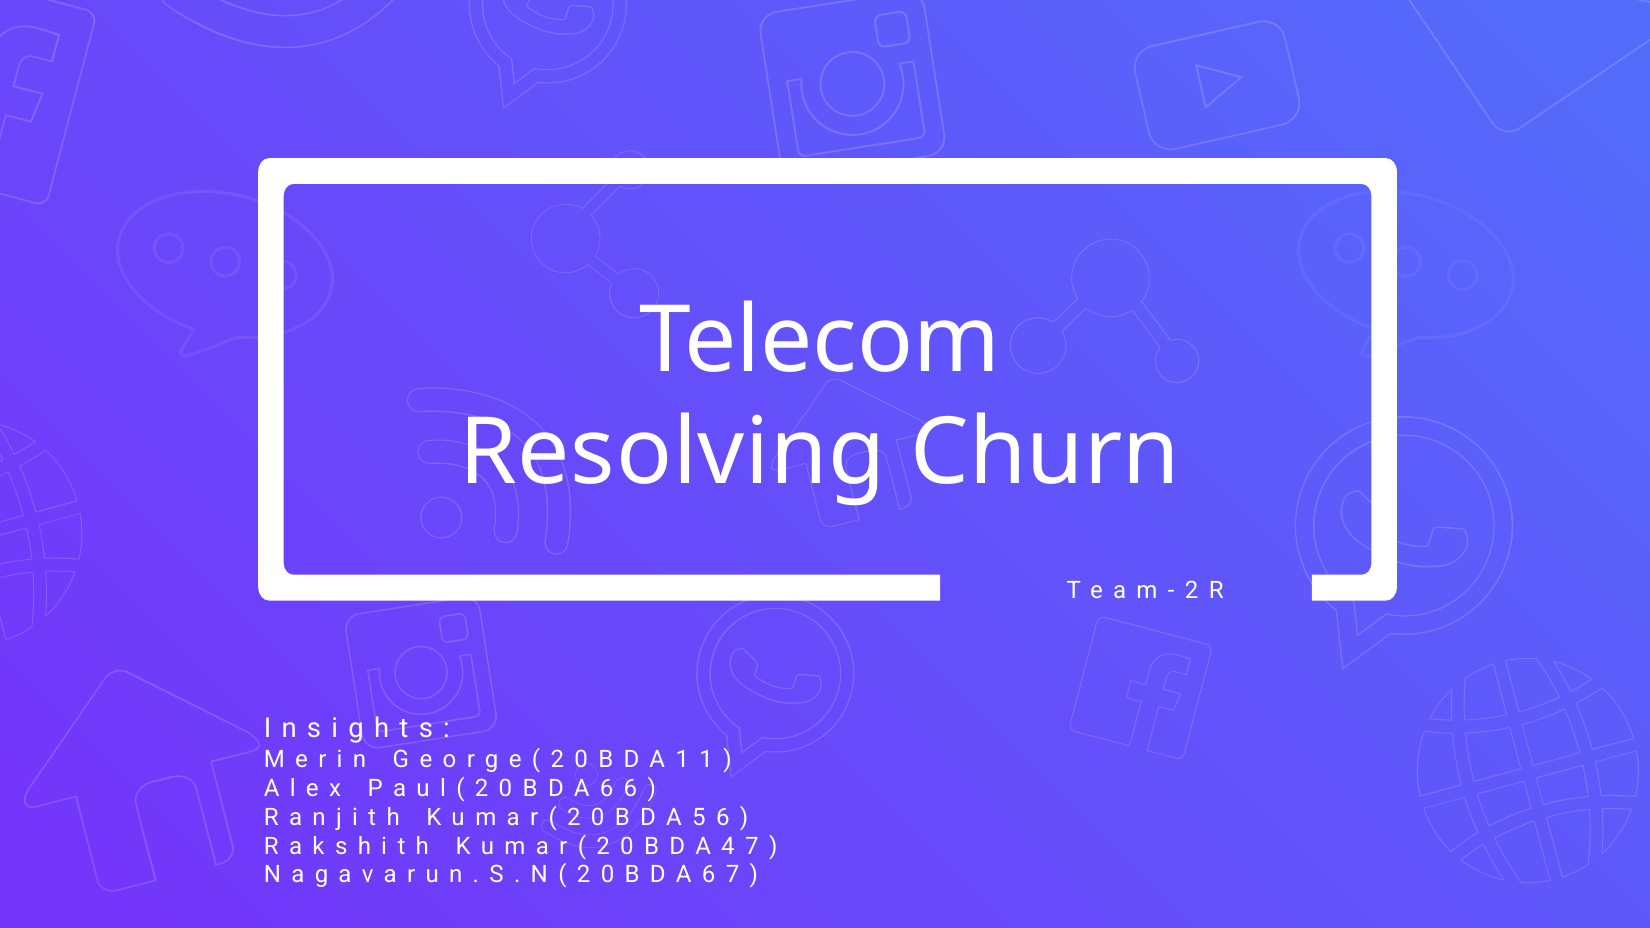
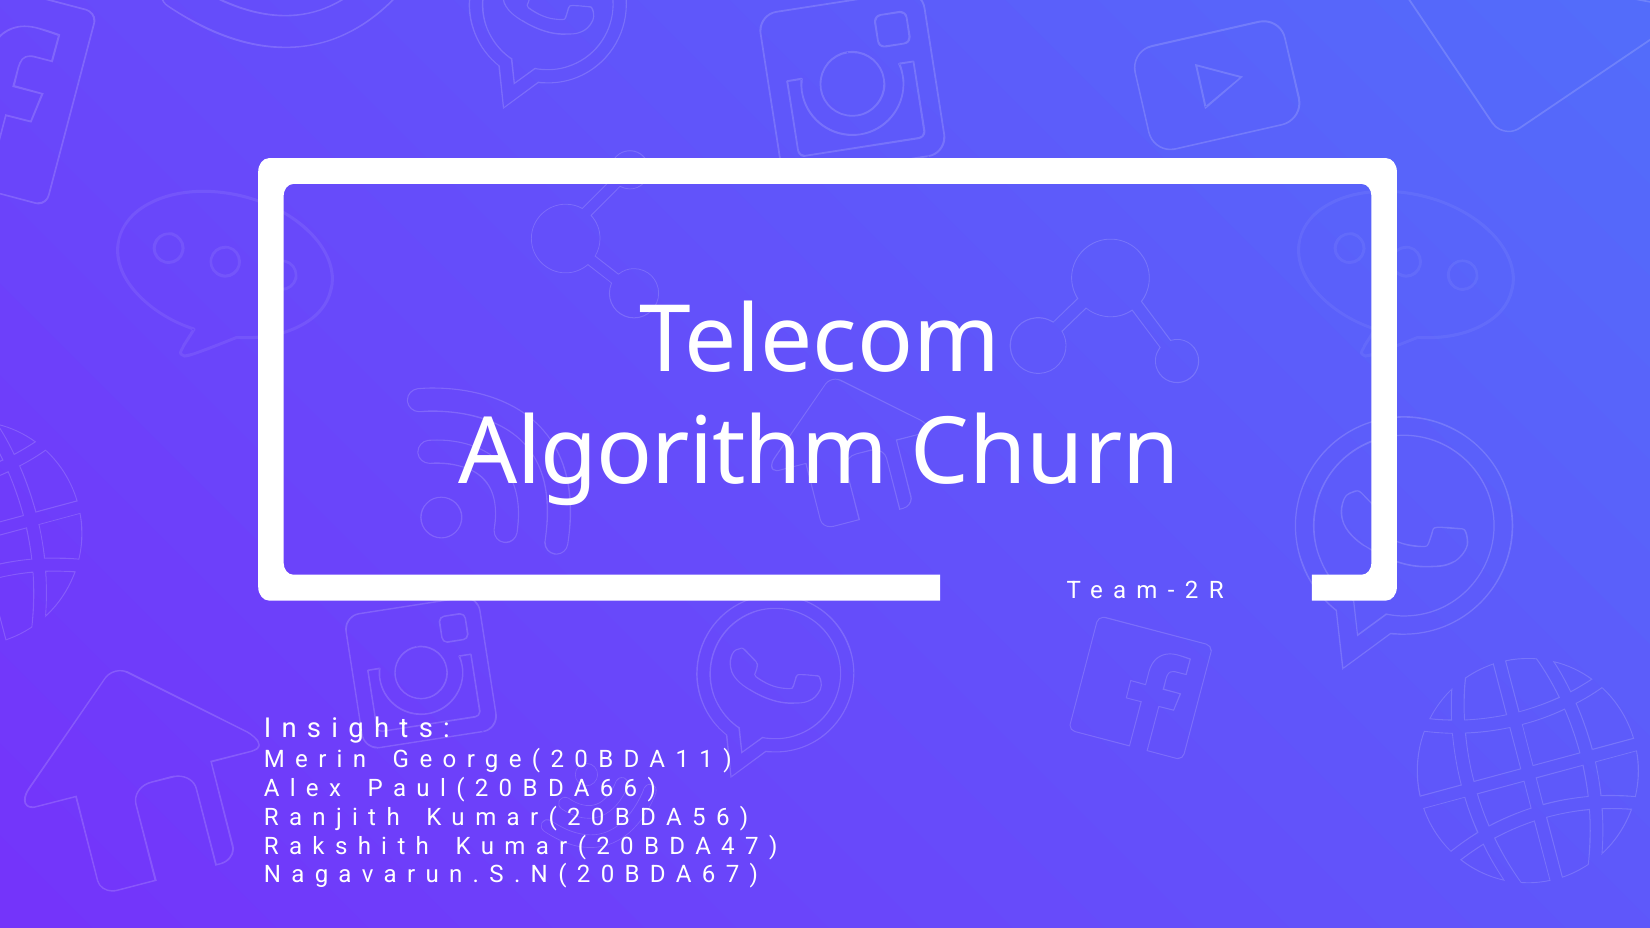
Resolving: Resolving -> Algorithm (673, 453)
